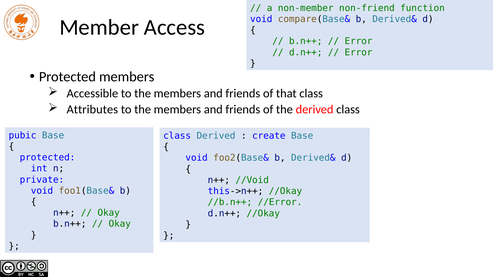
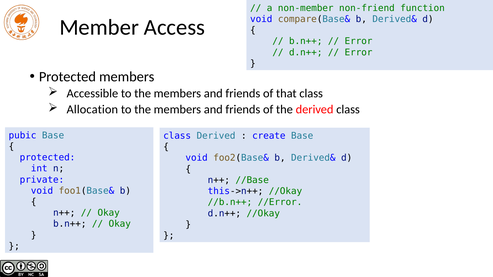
Attributes: Attributes -> Allocation (92, 110)
//Void: //Void -> //Base (252, 180)
